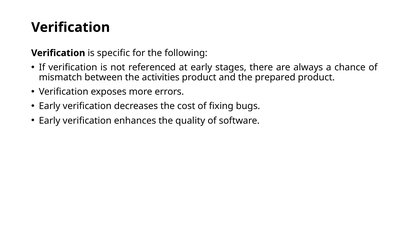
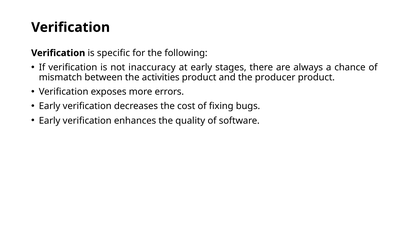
referenced: referenced -> inaccuracy (152, 67)
prepared: prepared -> producer (275, 78)
